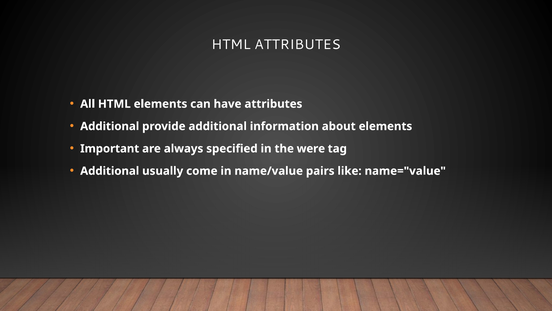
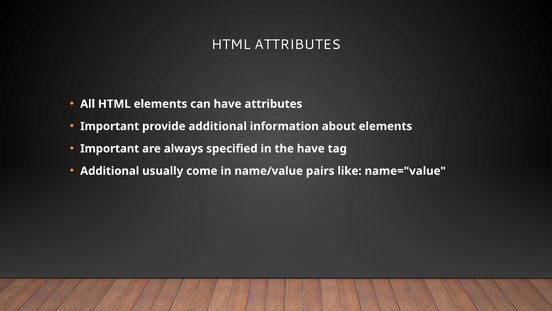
Additional: Additional -> Important (110, 126)
the were: were -> have (311, 148)
